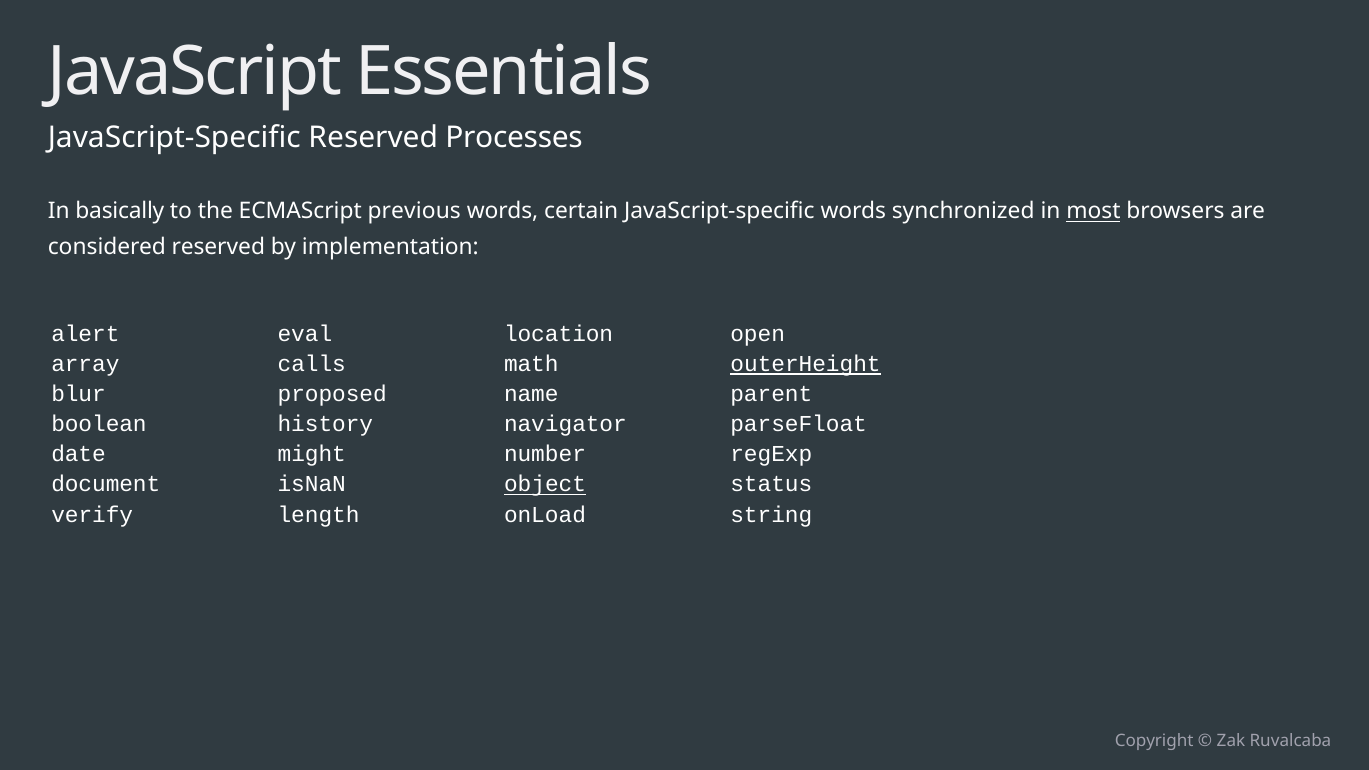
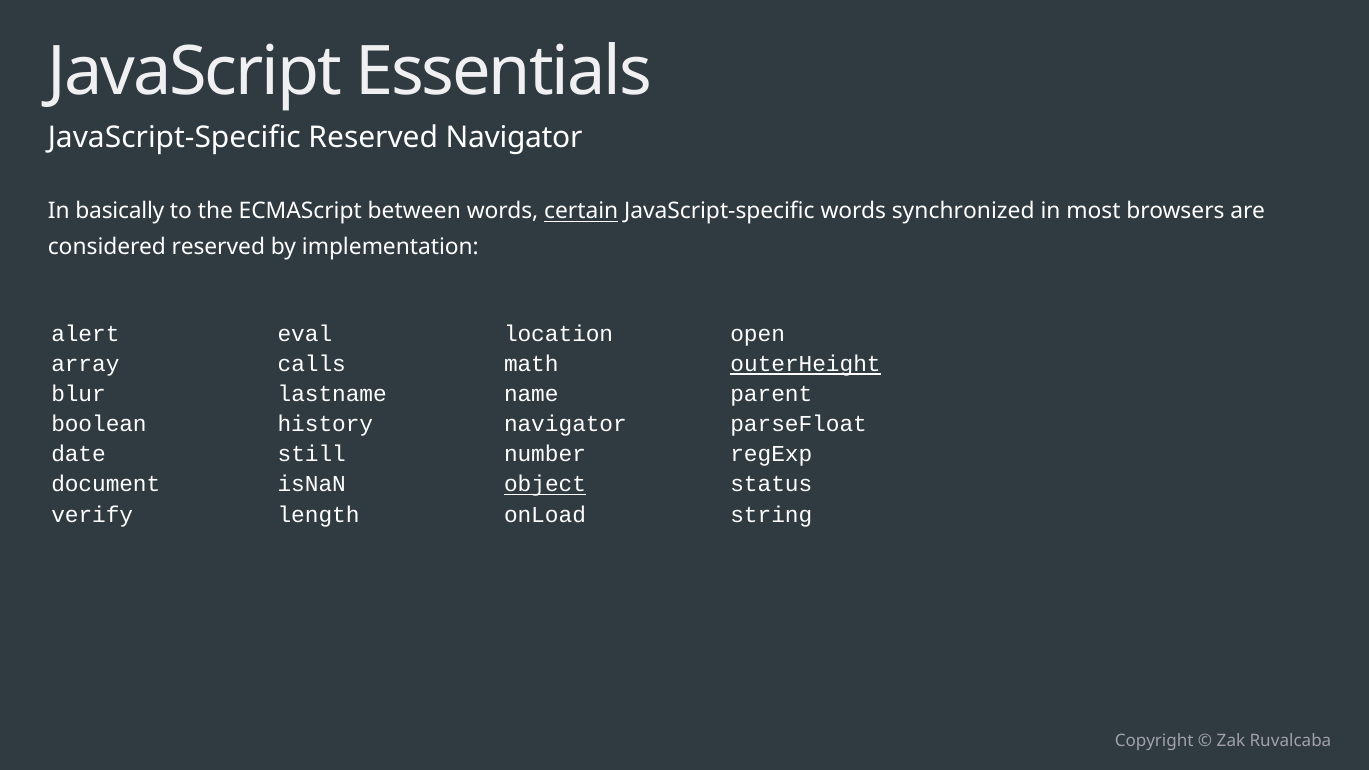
Reserved Processes: Processes -> Navigator (514, 138)
previous: previous -> between (414, 211)
certain underline: none -> present (581, 211)
most underline: present -> none (1093, 211)
proposed: proposed -> lastname (332, 394)
might: might -> still (312, 454)
